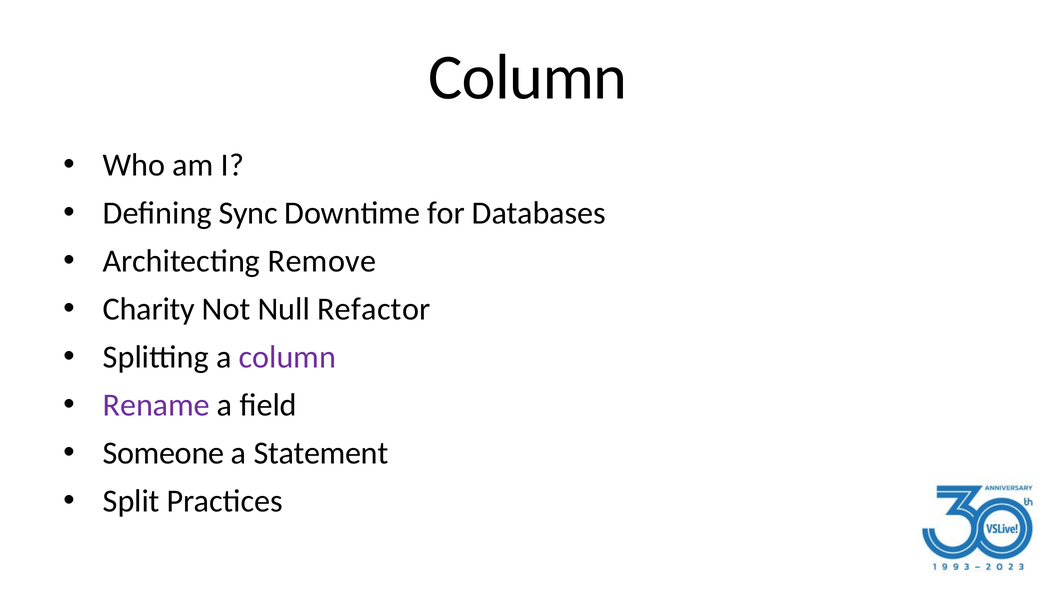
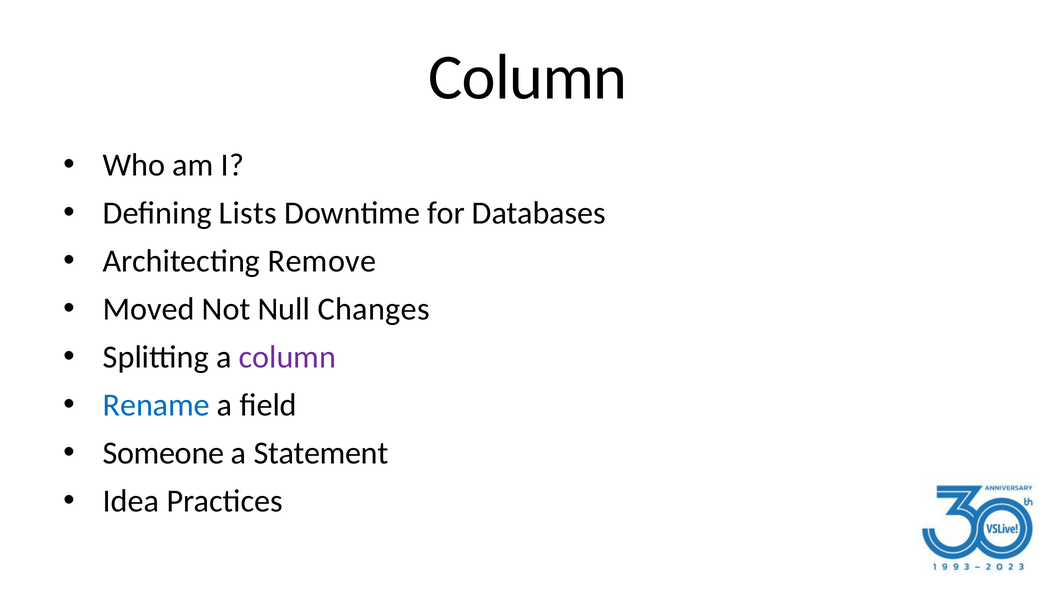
Sync: Sync -> Lists (248, 213)
Charity: Charity -> Moved (149, 310)
Refactor: Refactor -> Changes (374, 310)
Rename colour: purple -> blue (156, 406)
Split: Split -> Idea (131, 502)
